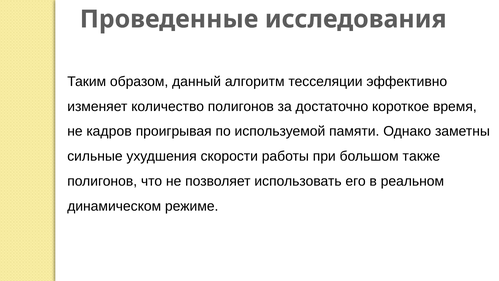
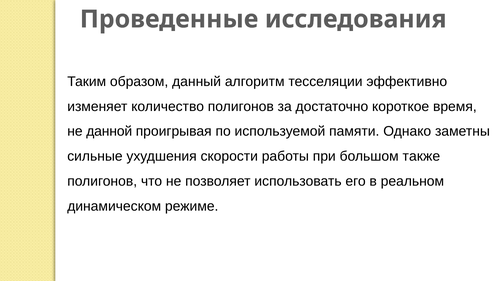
кадров: кадров -> данной (109, 131)
